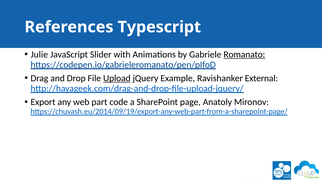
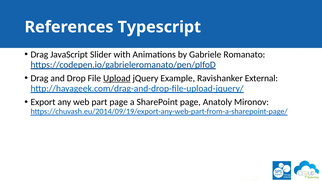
Julie: Julie -> Drag (39, 54)
Romanato underline: present -> none (244, 54)
part code: code -> page (119, 102)
